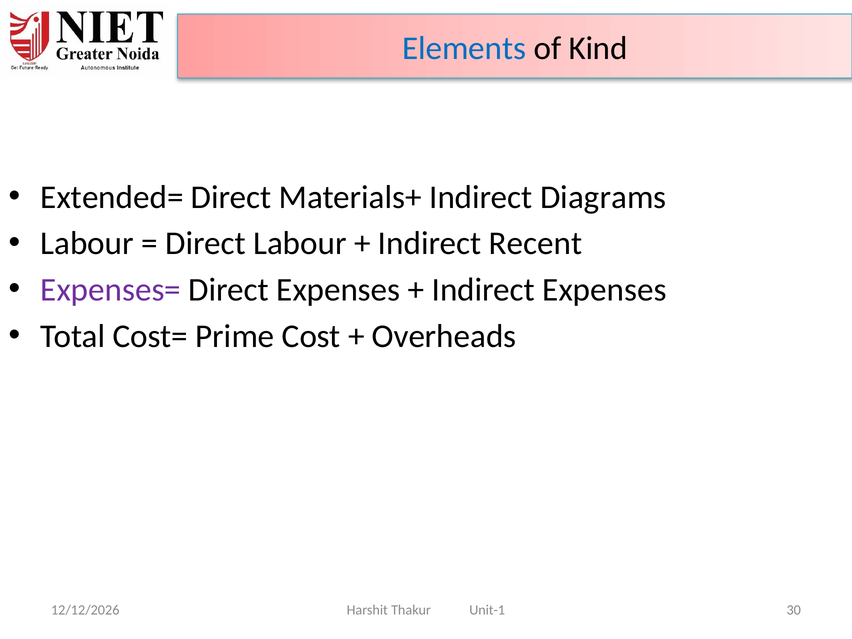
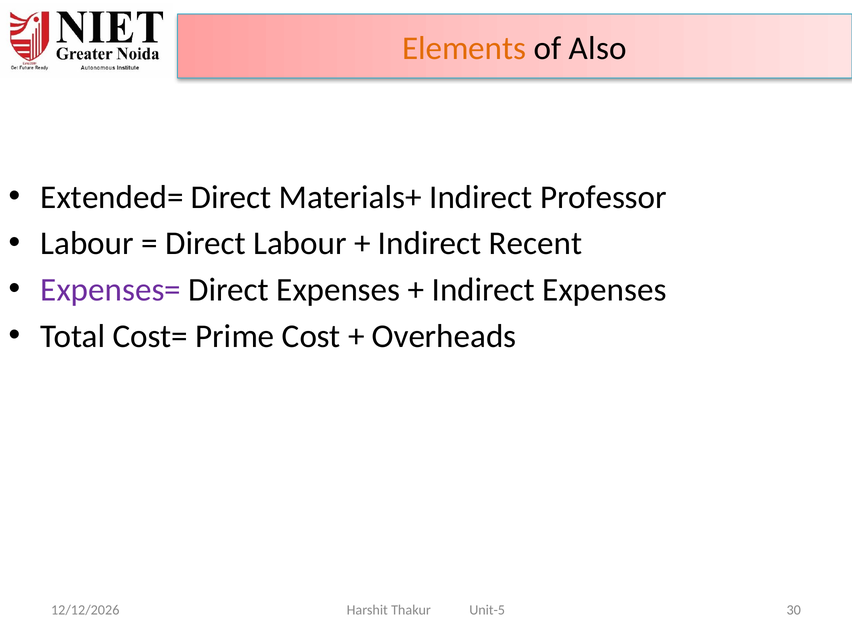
Elements colour: blue -> orange (464, 48)
Kind: Kind -> Also (598, 48)
Diagrams: Diagrams -> Professor (603, 197)
Unit-1: Unit-1 -> Unit-5 (487, 610)
